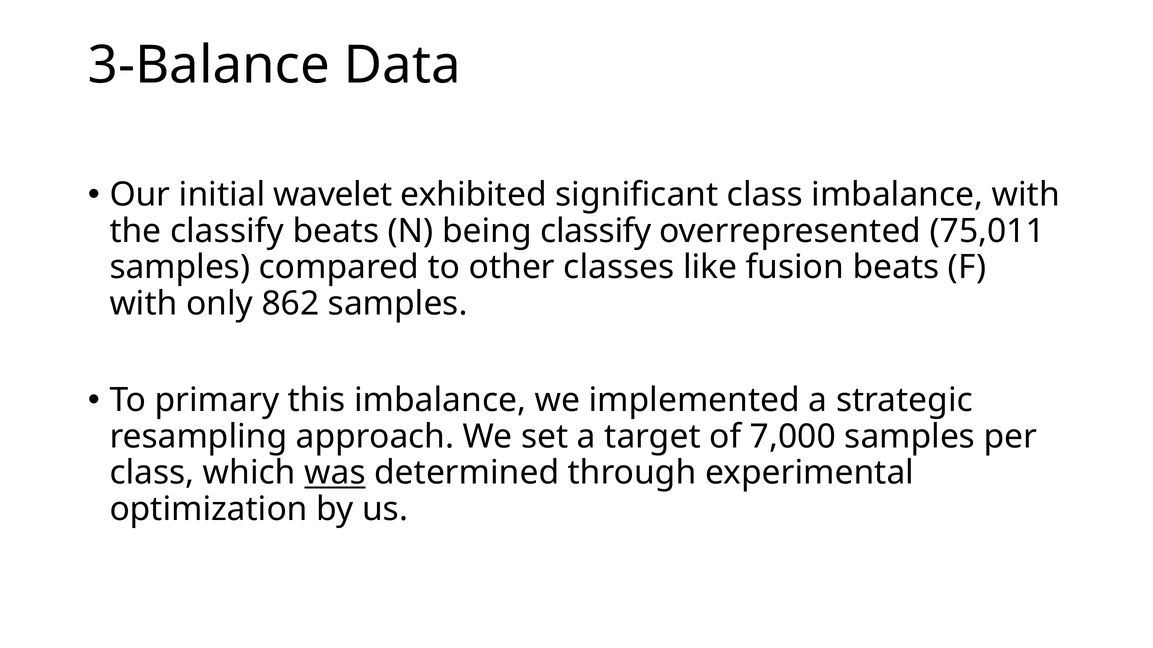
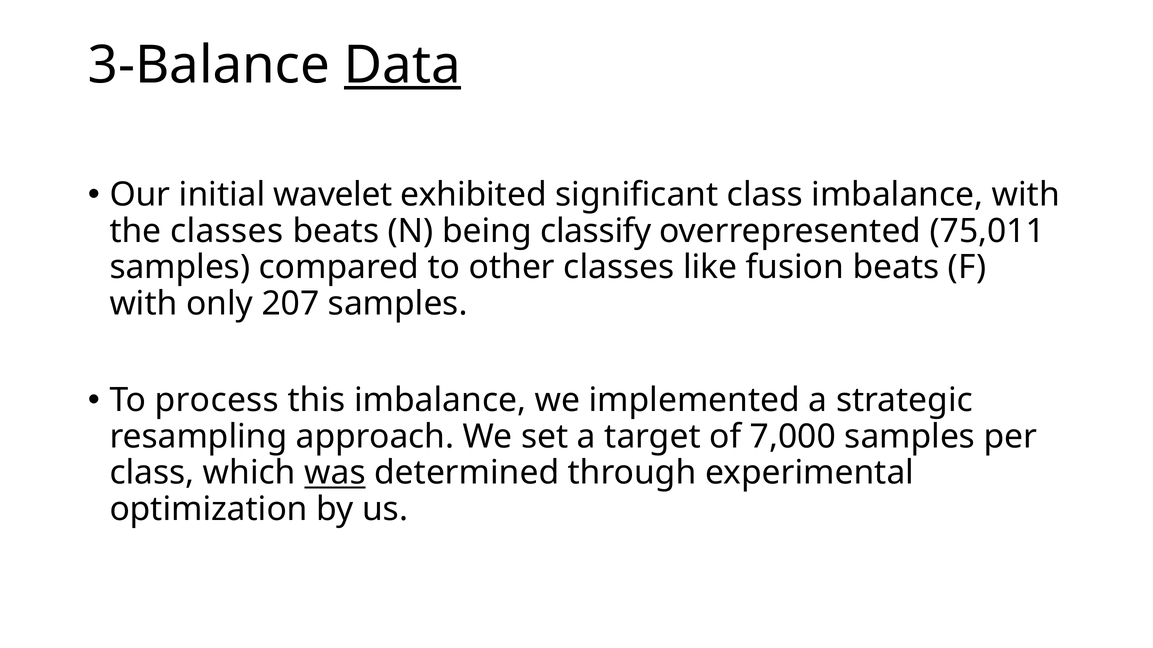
Data underline: none -> present (402, 65)
the classify: classify -> classes (227, 231)
862: 862 -> 207 (290, 304)
primary: primary -> process (217, 401)
